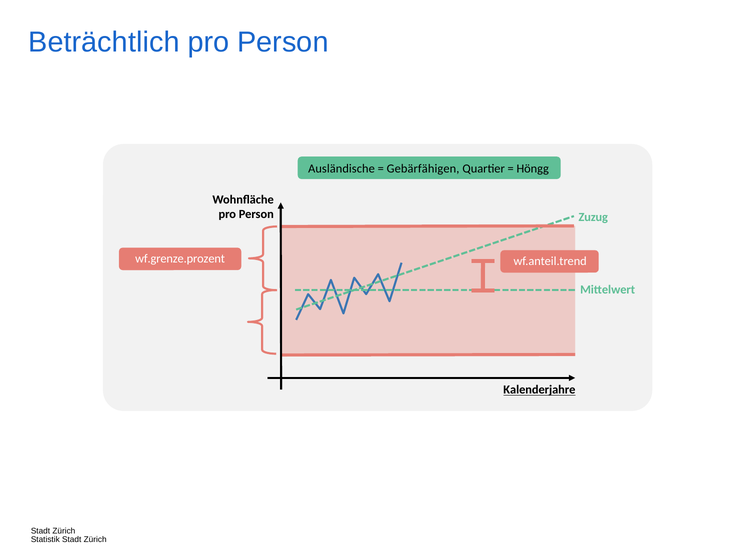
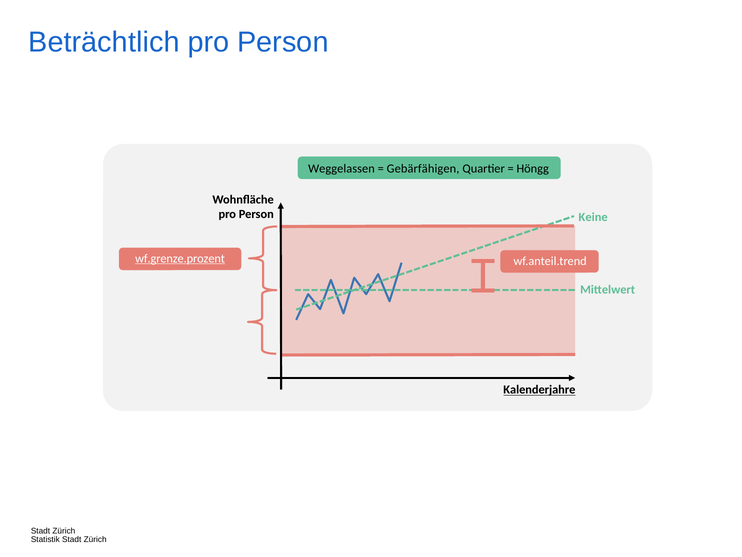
Ausländische: Ausländische -> Weggelassen (341, 168)
Zuzug: Zuzug -> Keine (593, 217)
wf.grenze.prozent underline: none -> present (180, 258)
